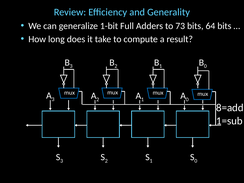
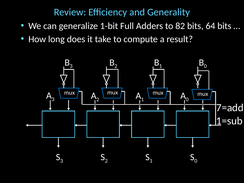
73: 73 -> 82 (180, 26)
8=add: 8=add -> 7=add (230, 108)
